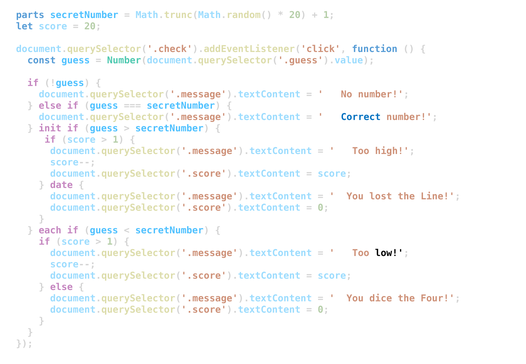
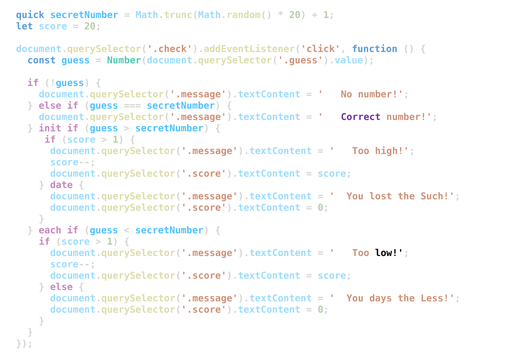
parts: parts -> quick (30, 15)
Correct colour: blue -> purple (361, 117)
Line: Line -> Such (438, 196)
dice: dice -> days (381, 298)
Four: Four -> Less (438, 298)
